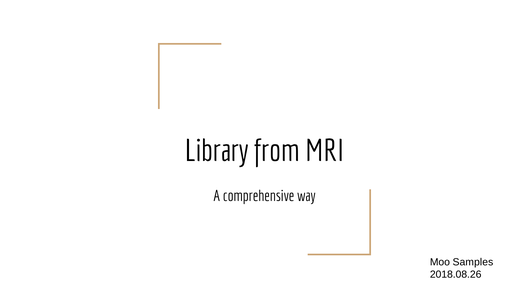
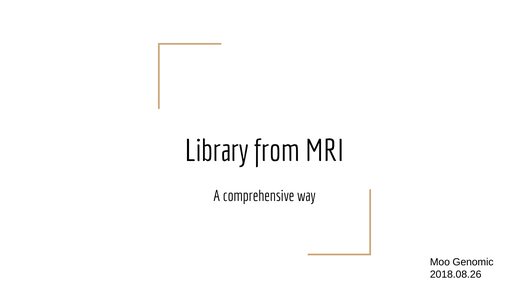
Samples: Samples -> Genomic (473, 262)
